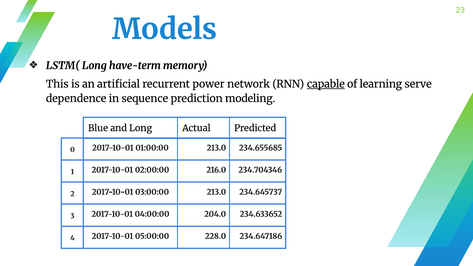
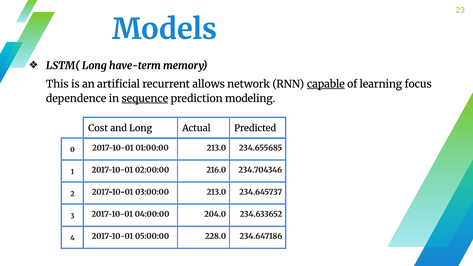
power: power -> allows (209, 84)
serve: serve -> focus (418, 84)
sequence underline: none -> present (145, 99)
Blue: Blue -> Cost (98, 128)
